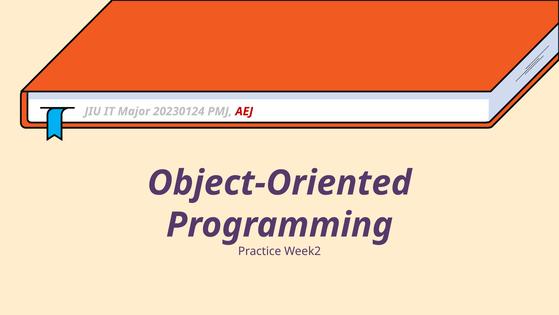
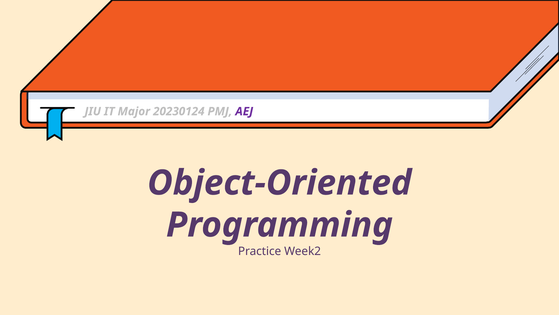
AEJ colour: red -> purple (244, 111)
